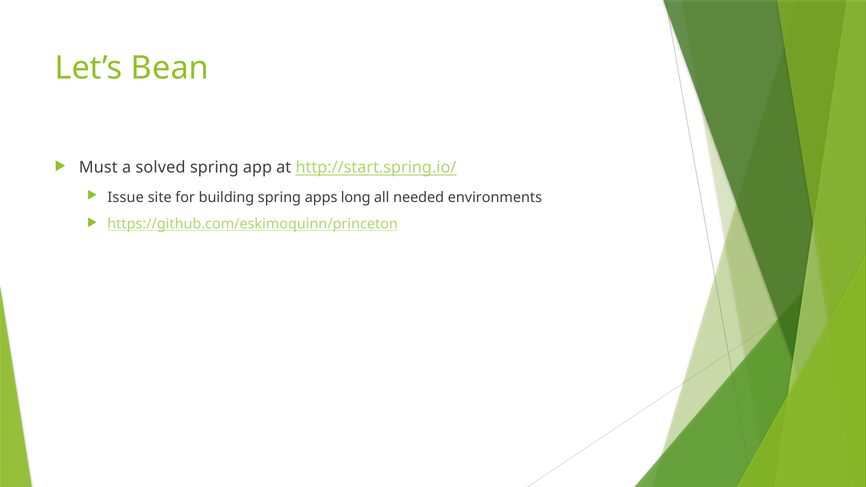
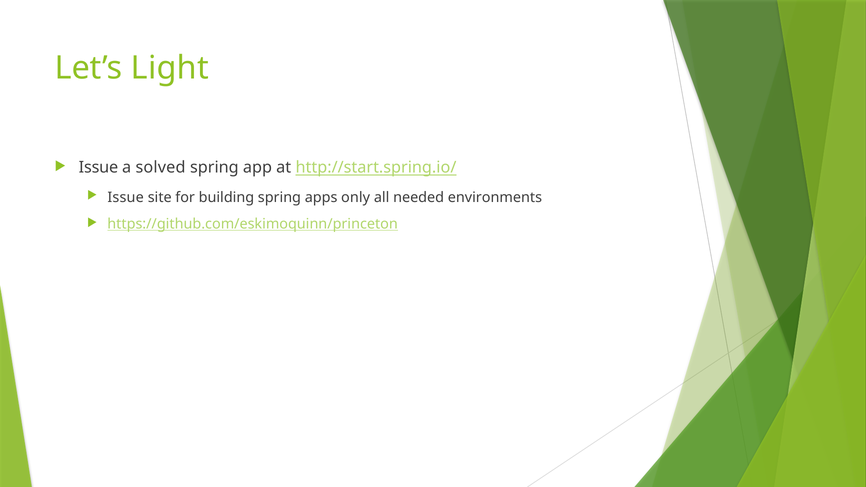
Bean: Bean -> Light (170, 68)
Must: Must -> Issue (98, 168)
long: long -> only (356, 198)
